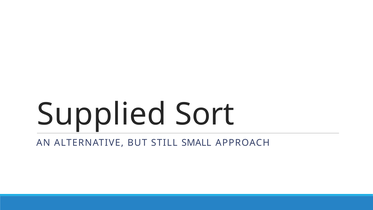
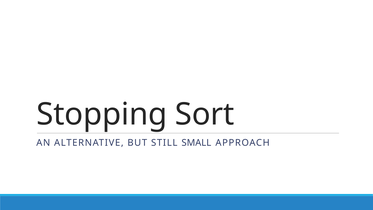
Supplied: Supplied -> Stopping (102, 114)
